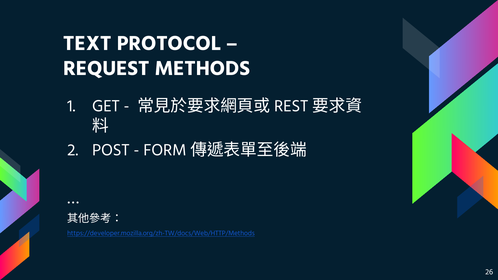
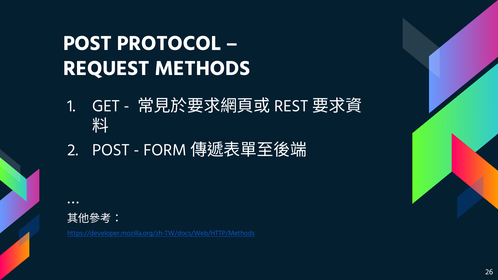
TEXT: TEXT -> POST (87, 43)
